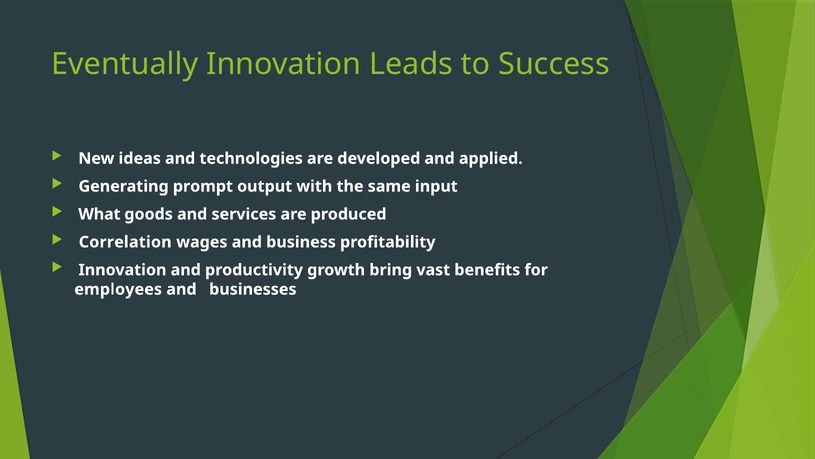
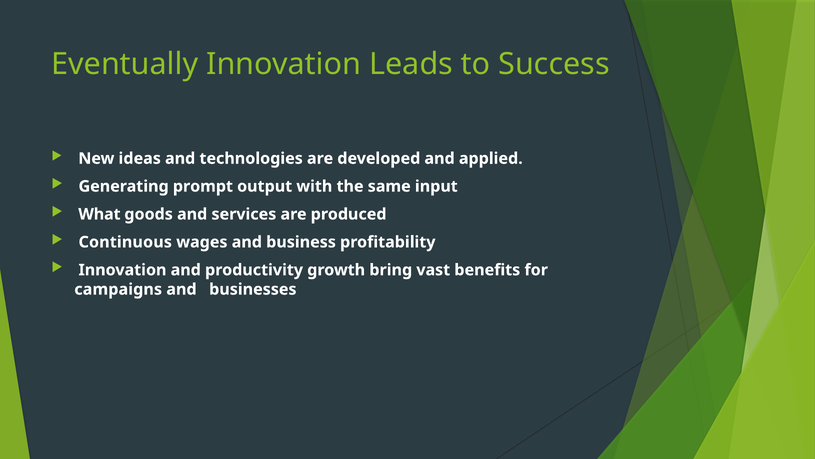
Correlation: Correlation -> Continuous (125, 242)
employees: employees -> campaigns (118, 289)
